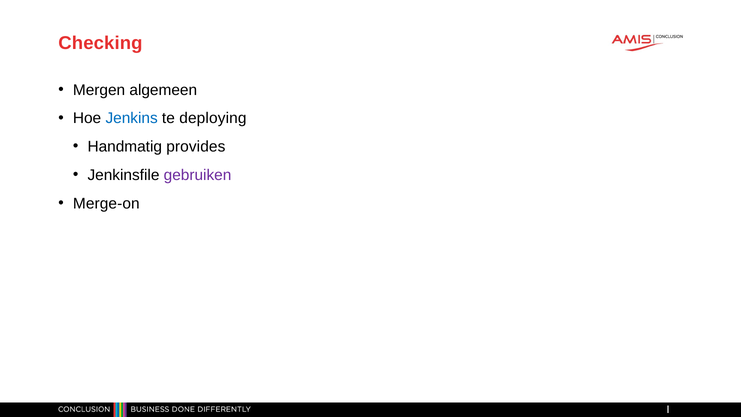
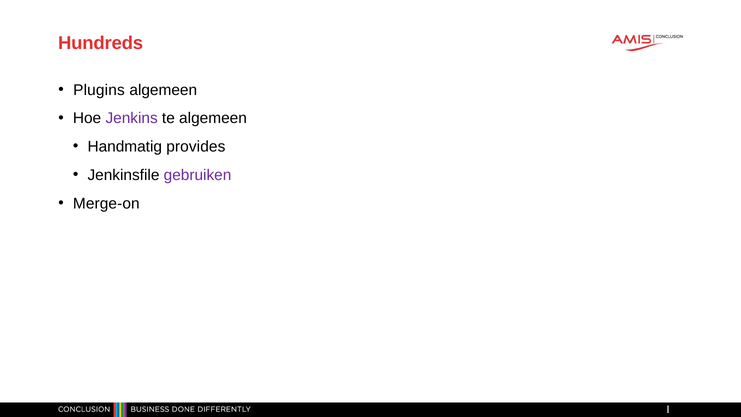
Checking: Checking -> Hundreds (101, 43)
Mergen: Mergen -> Plugins (99, 90)
Jenkins colour: blue -> purple (132, 118)
te deploying: deploying -> algemeen (213, 118)
